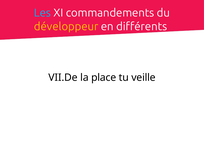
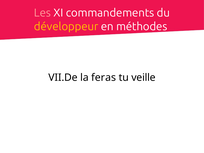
Les colour: light blue -> pink (42, 13)
différents: différents -> méthodes (142, 26)
place: place -> feras (104, 78)
